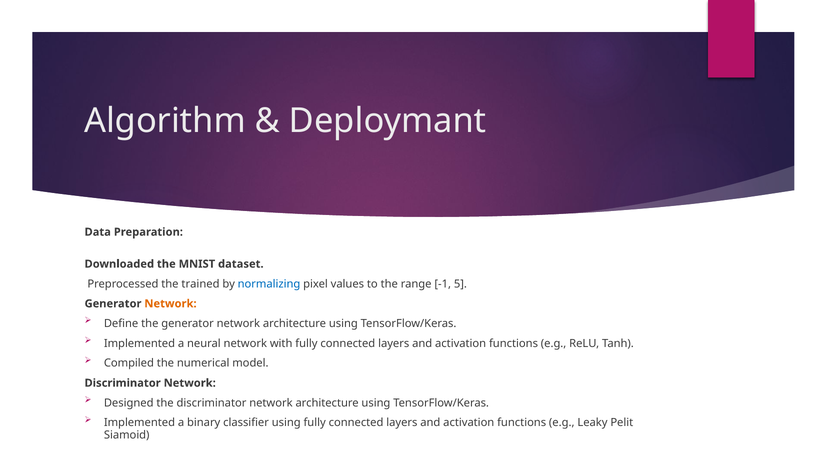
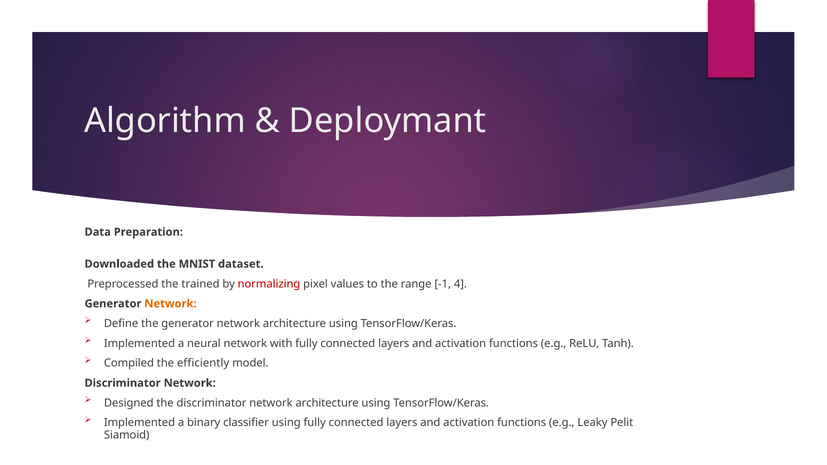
normalizing colour: blue -> red (269, 284)
5: 5 -> 4 (460, 284)
numerical: numerical -> efficiently (203, 363)
